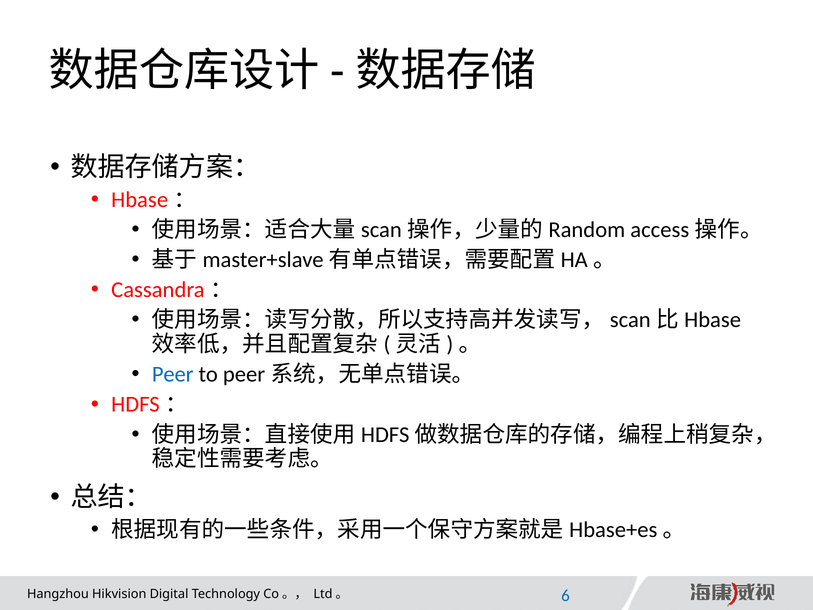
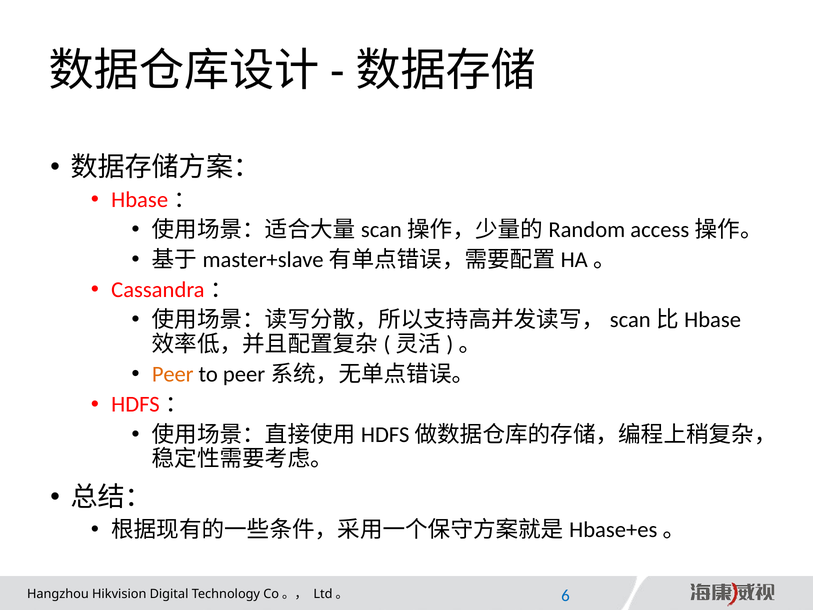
Peer colour: blue -> orange (173, 374)
